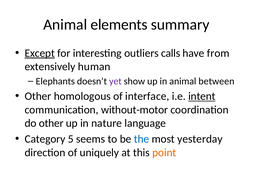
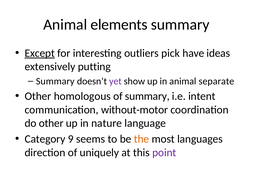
calls: calls -> pick (171, 53)
from: from -> ideas (218, 53)
human: human -> putting (94, 67)
Elephants: Elephants -> Summary (55, 81)
between: between -> separate (216, 81)
of interface: interface -> summary (147, 96)
intent underline: present -> none (202, 96)
5: 5 -> 9 (71, 139)
the colour: blue -> orange (142, 139)
yesterday: yesterday -> languages (200, 139)
point colour: orange -> purple (164, 152)
